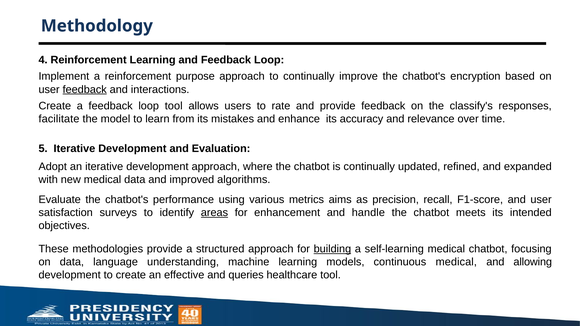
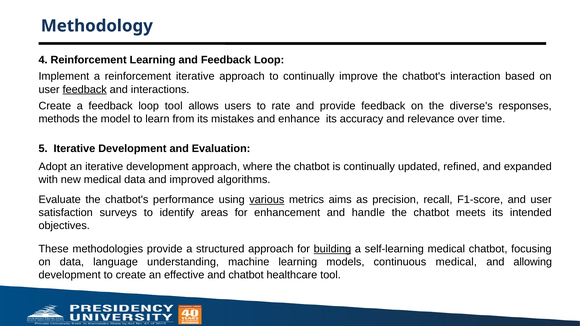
reinforcement purpose: purpose -> iterative (195, 76)
encryption: encryption -> interaction (475, 76)
classify's: classify's -> diverse's (471, 106)
facilitate: facilitate -> methods (59, 119)
various underline: none -> present (267, 200)
areas underline: present -> none (214, 213)
and queries: queries -> chatbot (246, 275)
